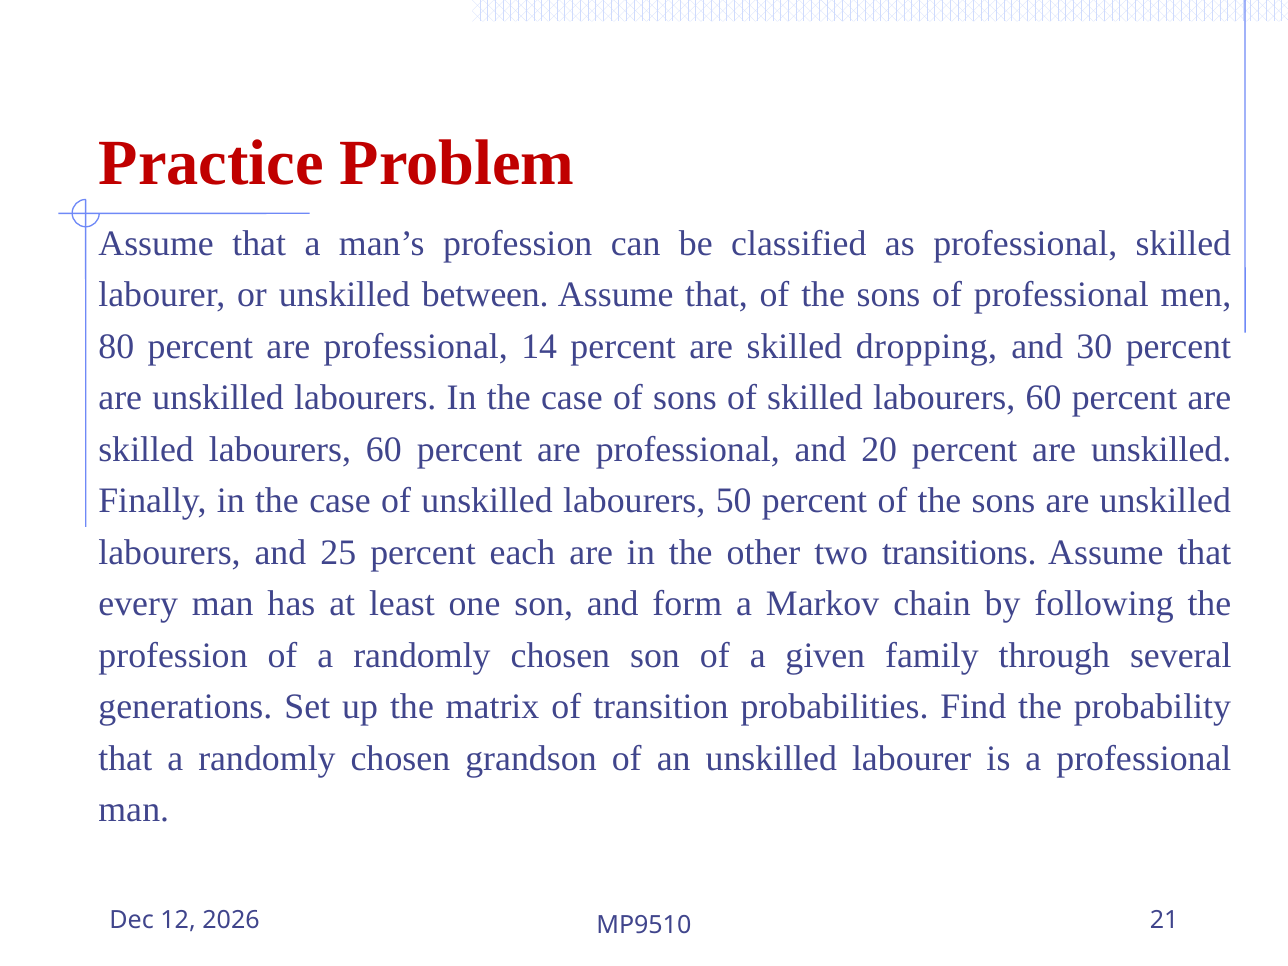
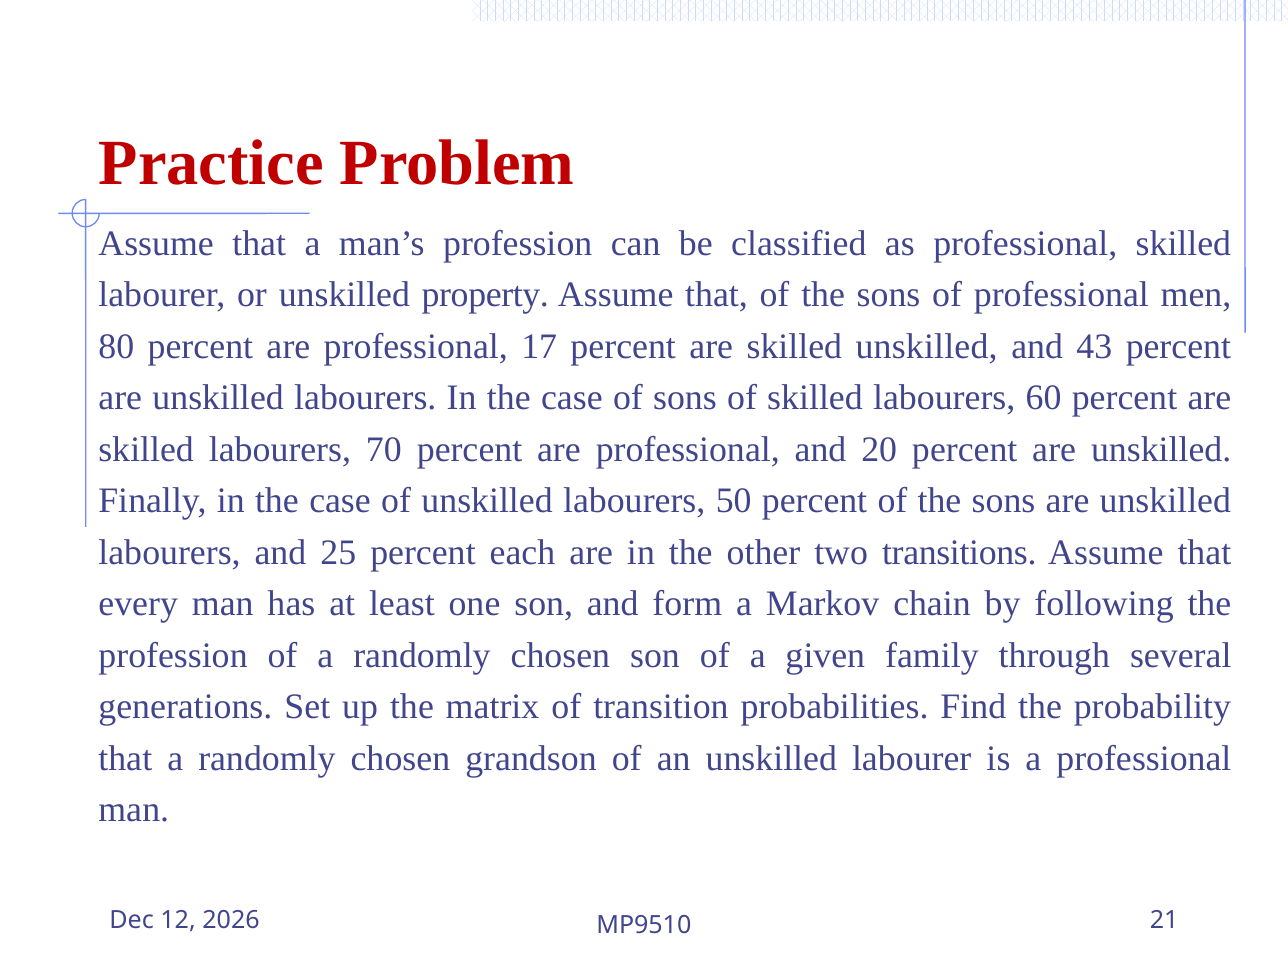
between: between -> property (485, 295)
14: 14 -> 17 (539, 346)
skilled dropping: dropping -> unskilled (927, 346)
30: 30 -> 43 (1094, 346)
60: 60 -> 70 (384, 450)
